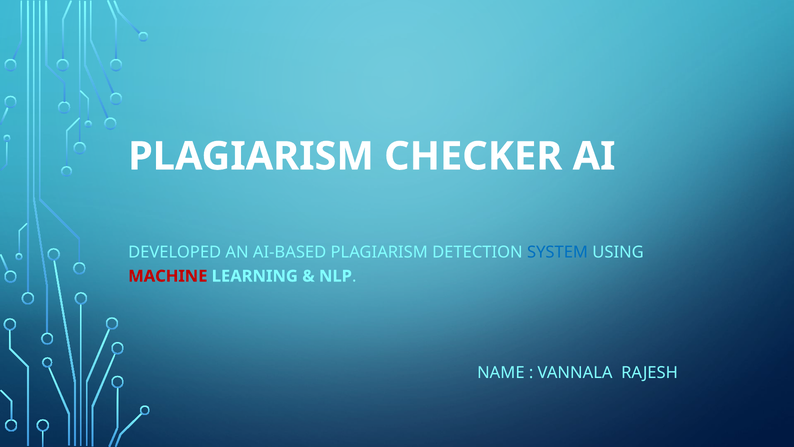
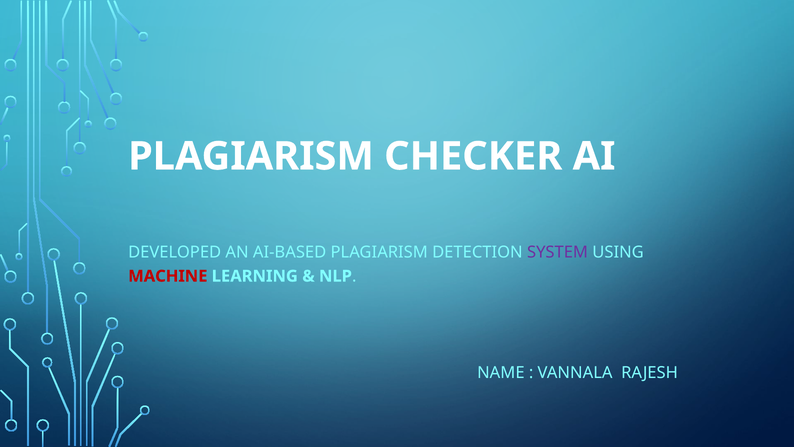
SYSTEM colour: blue -> purple (558, 252)
